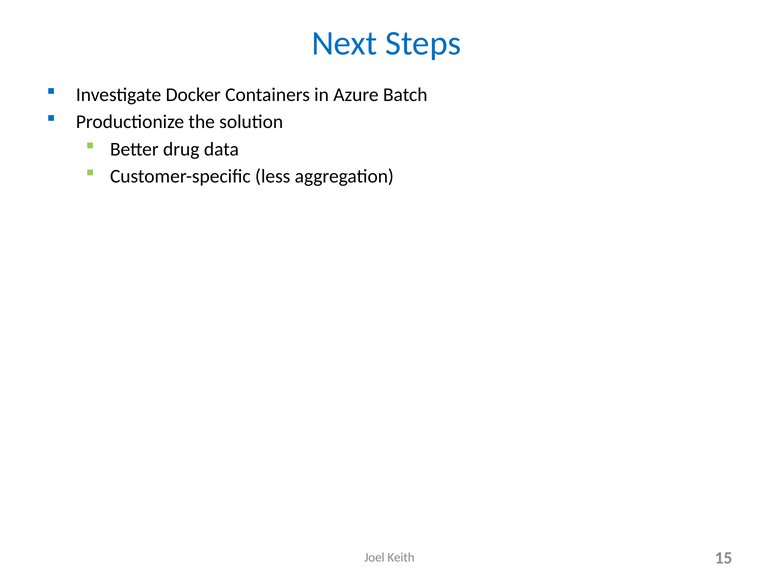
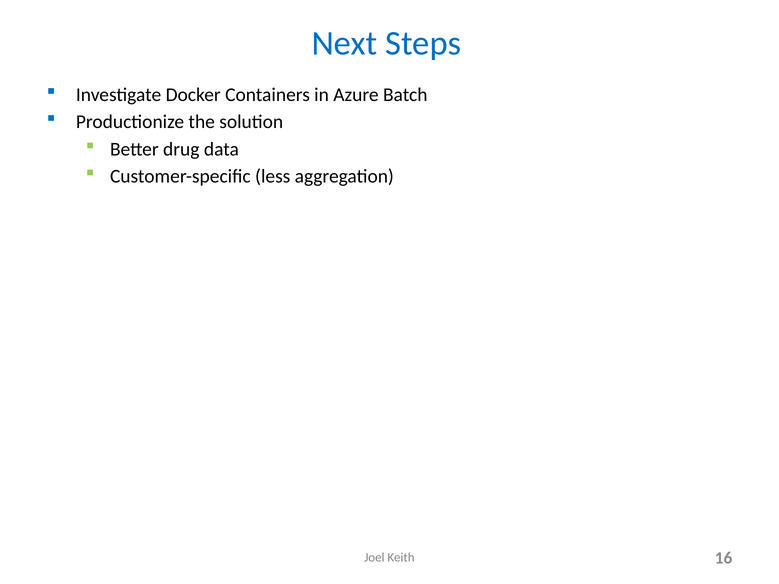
15: 15 -> 16 (724, 558)
